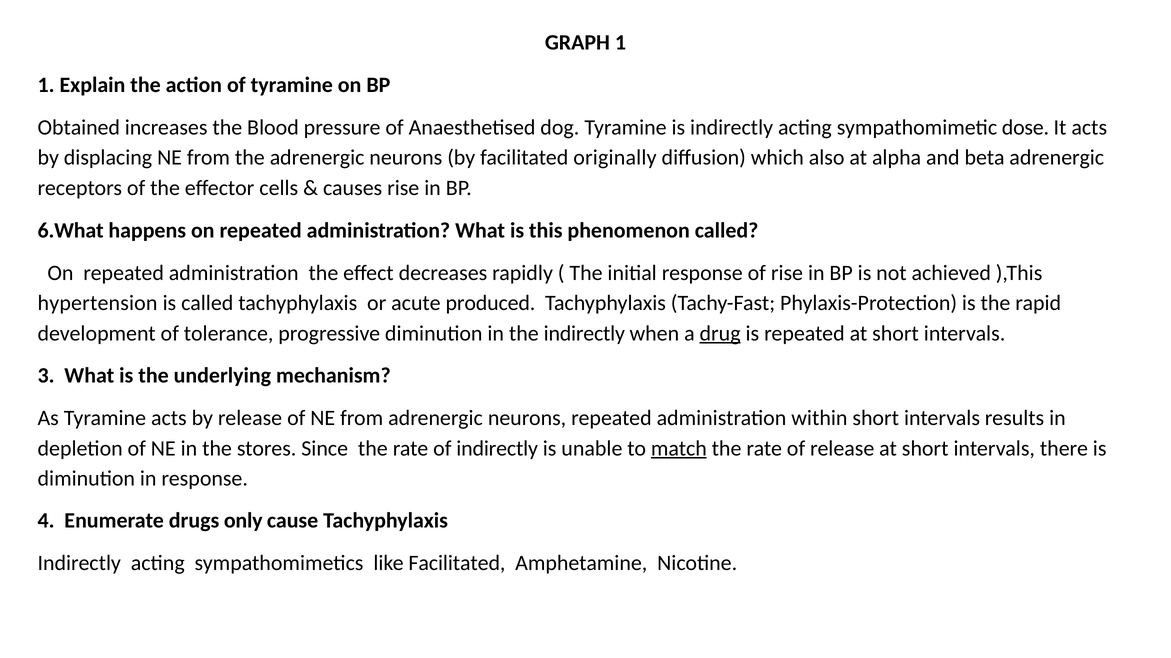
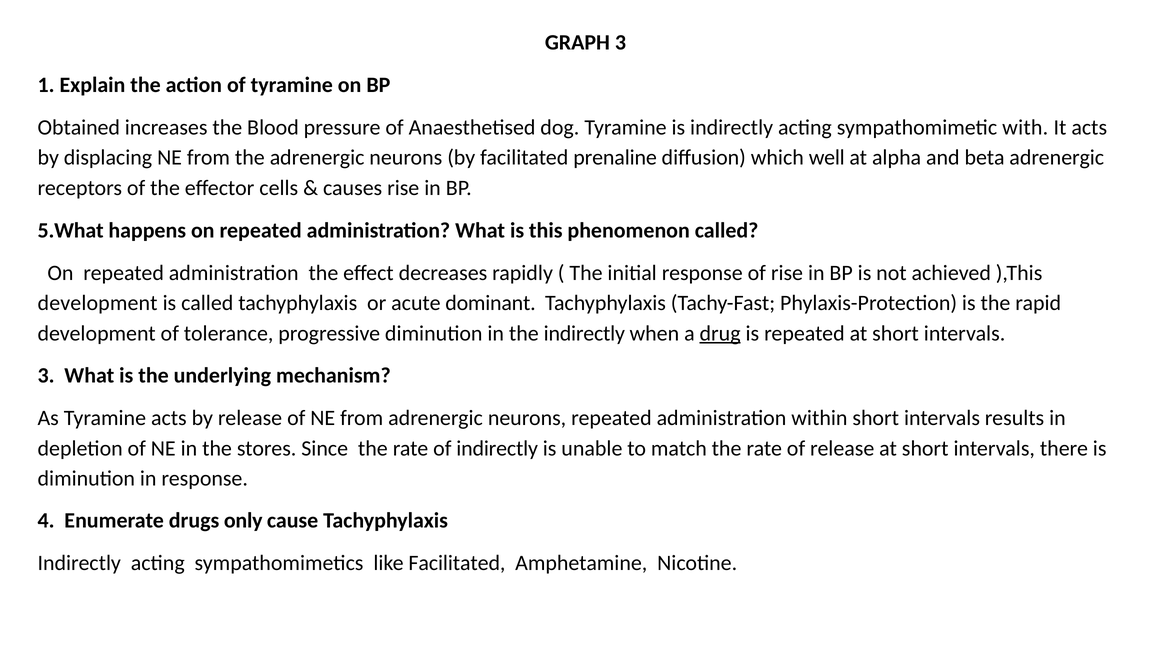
GRAPH 1: 1 -> 3 (620, 43)
dose: dose -> with (1025, 127)
originally: originally -> prenaline (615, 158)
also: also -> well (827, 158)
6.What: 6.What -> 5.What (71, 231)
hypertension: hypertension -> development (98, 303)
produced: produced -> dominant (490, 303)
match underline: present -> none (679, 449)
